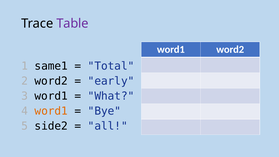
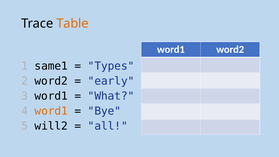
Table colour: purple -> orange (72, 23)
Total: Total -> Types (111, 66)
side2: side2 -> will2 (51, 126)
